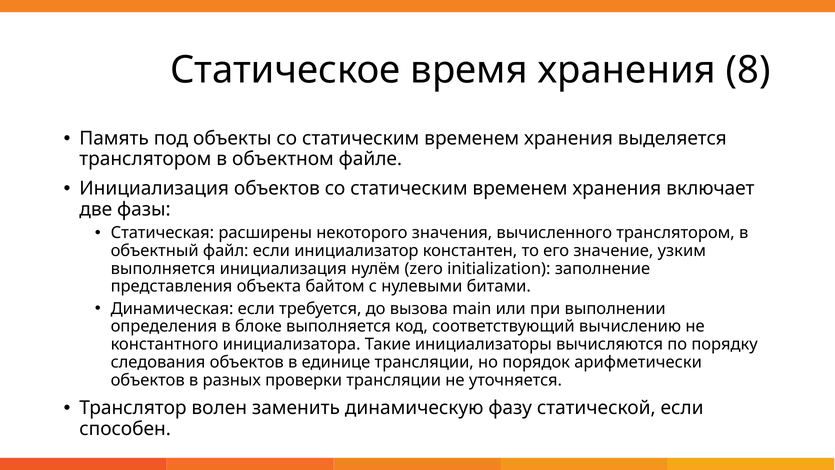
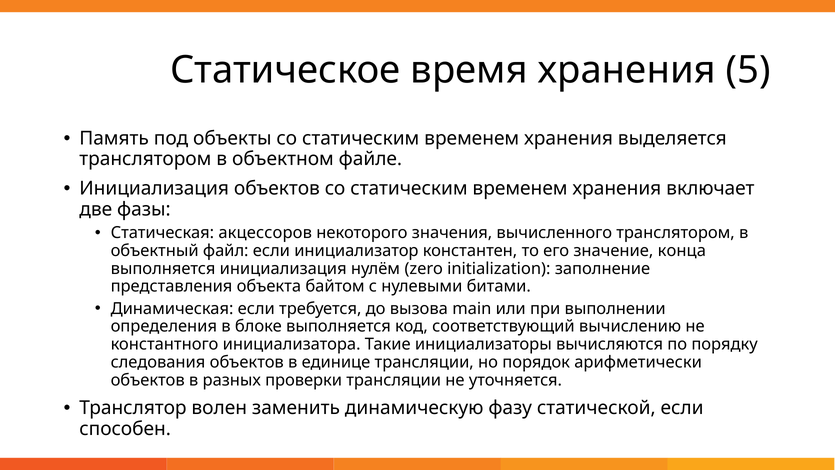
8: 8 -> 5 (748, 70)
расширены: расширены -> акцессоров (265, 233)
узким: узким -> конца (682, 251)
